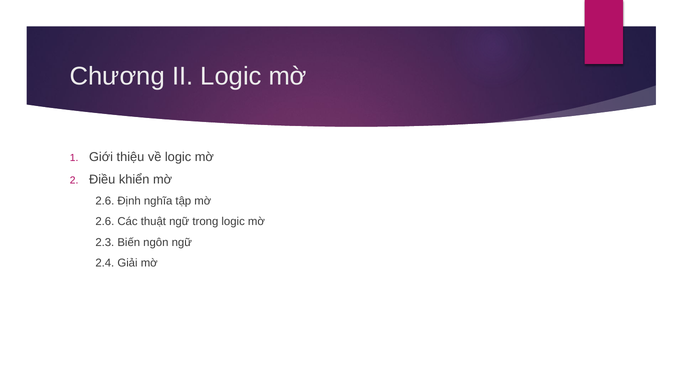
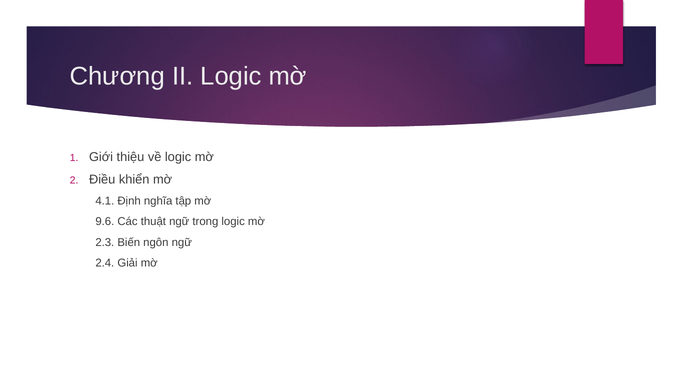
2.6: 2.6 -> 4.1 (105, 201)
2.6: 2.6 -> 9.6 (105, 222)
